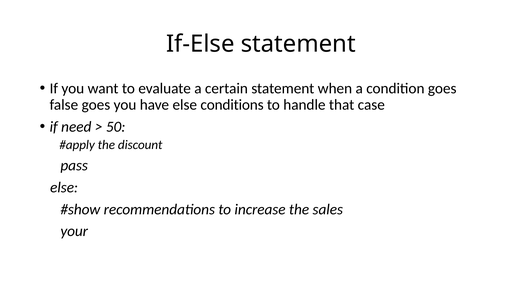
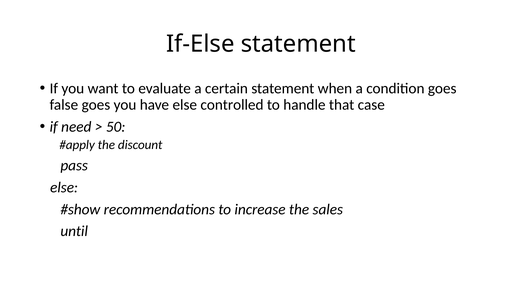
conditions: conditions -> controlled (232, 105)
your: your -> until (74, 231)
